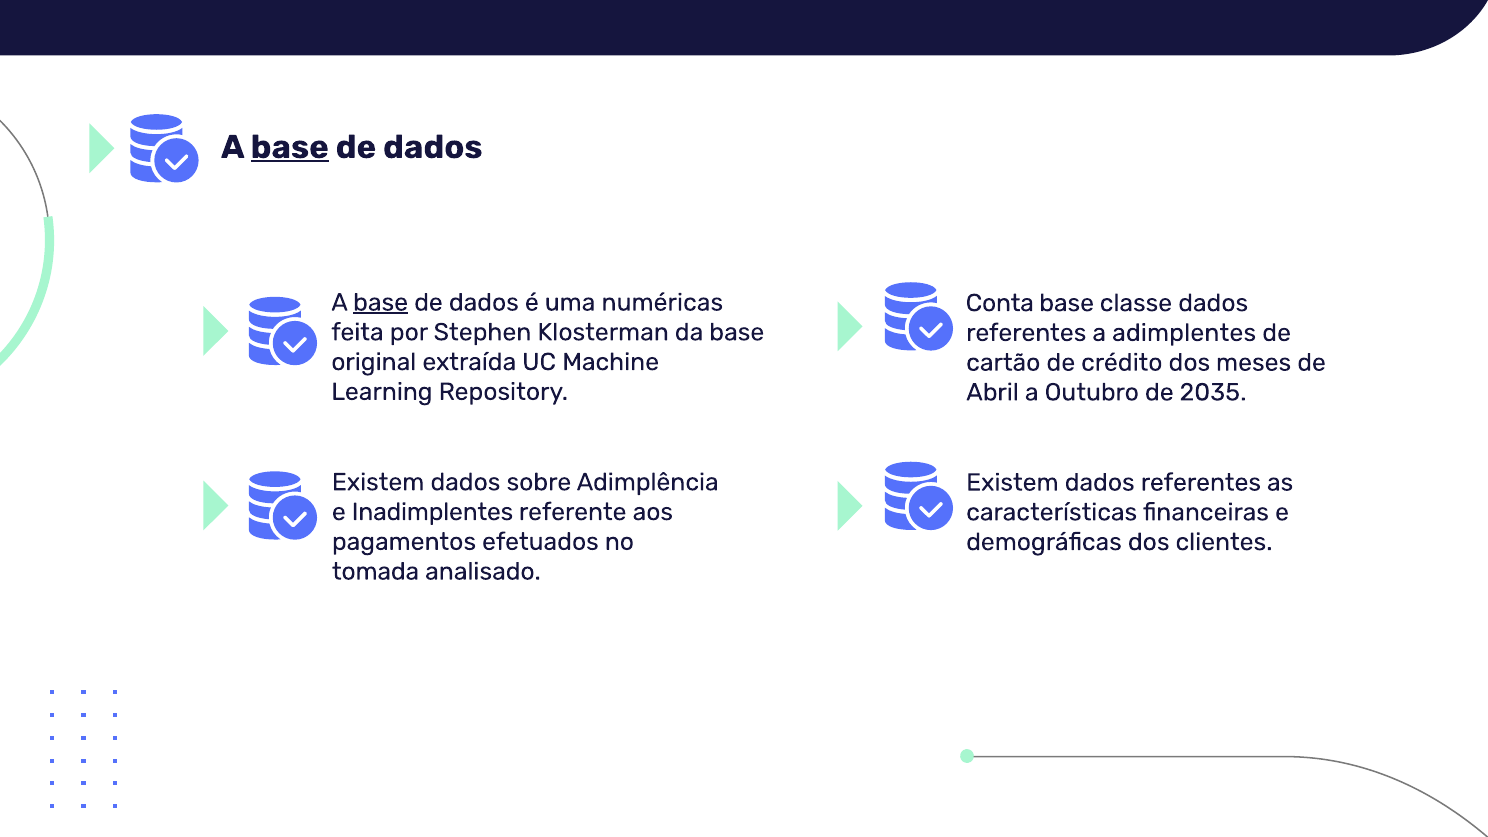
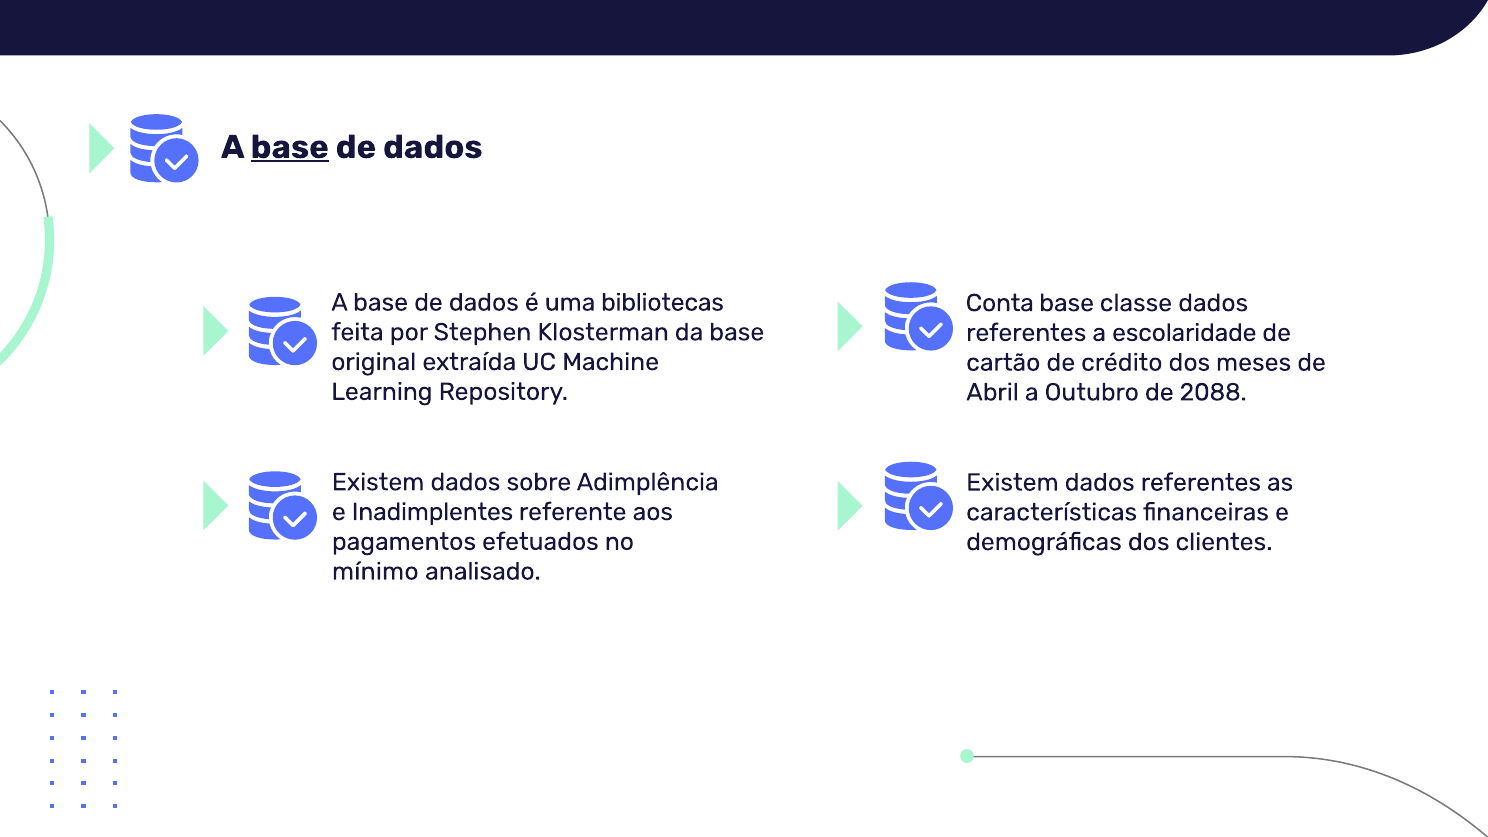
base underline: present -> none (381, 302)
numéricas: numéricas -> bibliotecas (662, 302)
adimplentes: adimplentes -> escolaridade (1184, 333)
2035: 2035 -> 2088 (1213, 392)
tomada: tomada -> mínimo (375, 571)
